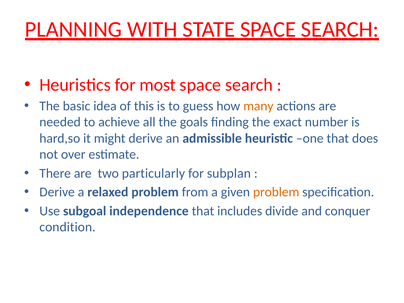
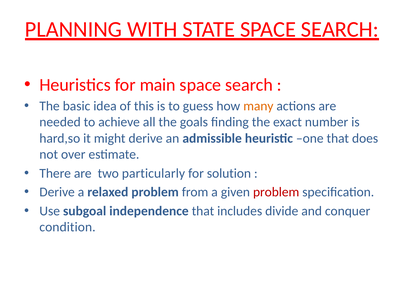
most: most -> main (158, 85)
subplan: subplan -> solution (229, 173)
problem colour: orange -> red (276, 192)
